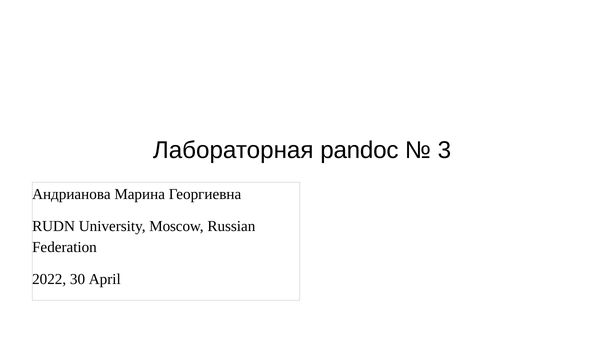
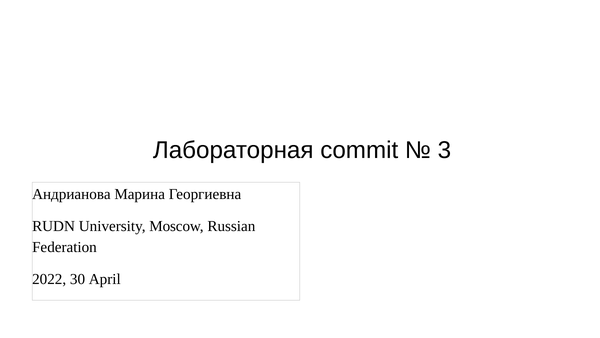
pandoc: pandoc -> commit (359, 150)
